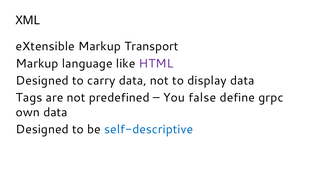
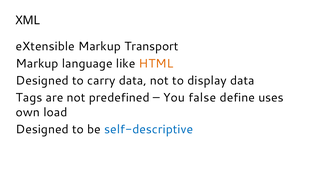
HTML colour: purple -> orange (156, 64)
grpc: grpc -> uses (271, 98)
own data: data -> load (55, 113)
